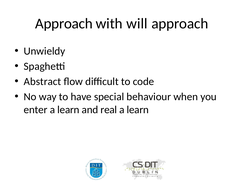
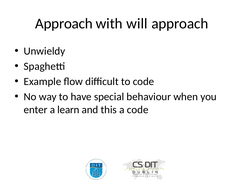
Abstract: Abstract -> Example (43, 82)
real: real -> this (109, 110)
learn: learn -> code (138, 110)
